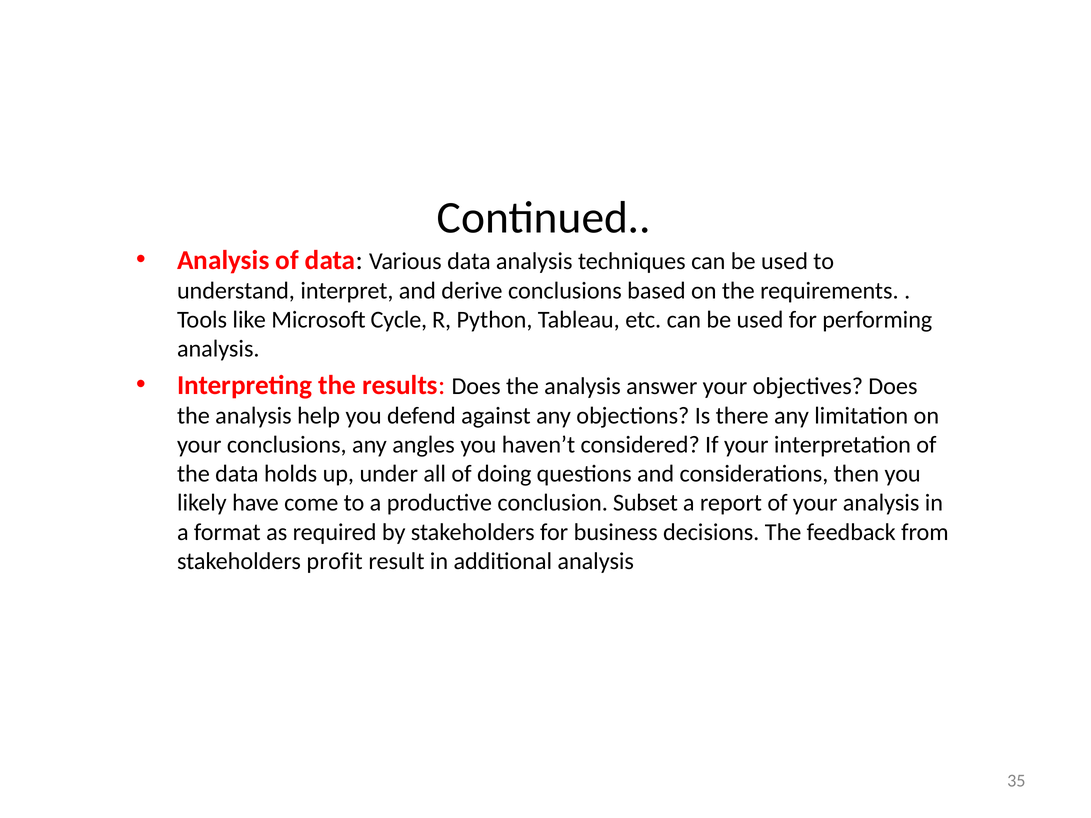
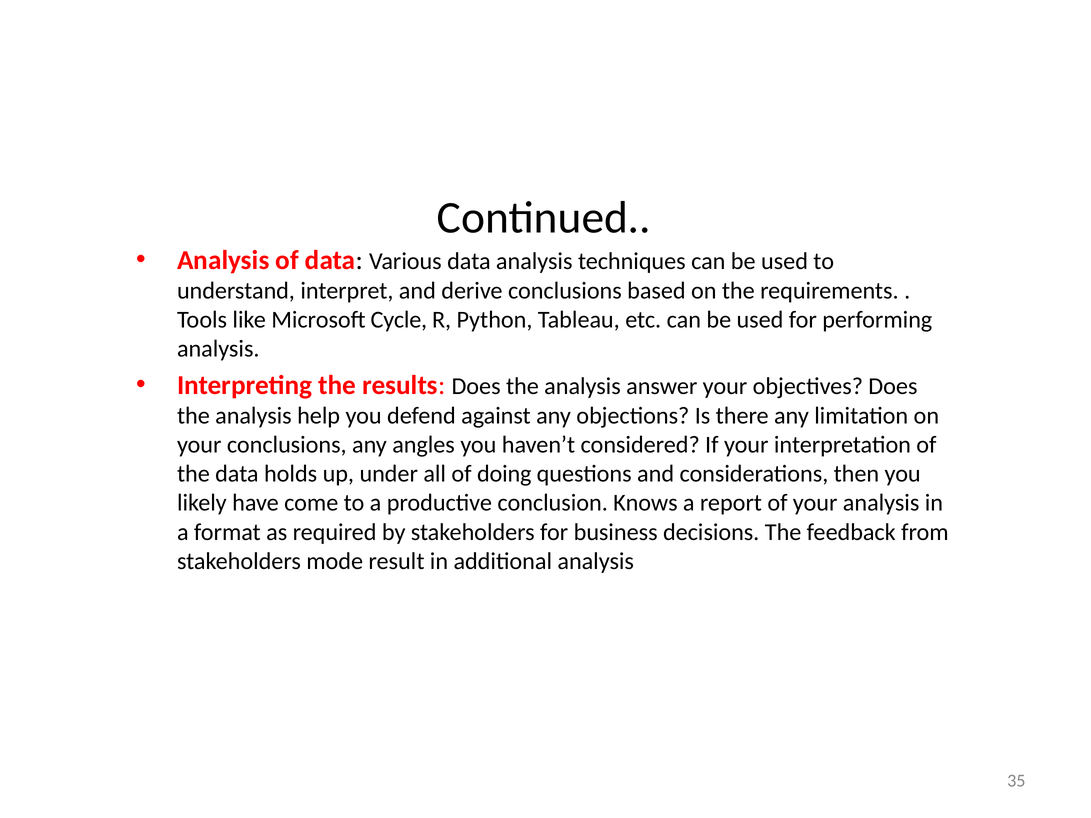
Subset: Subset -> Knows (645, 503)
profit: profit -> mode (335, 561)
